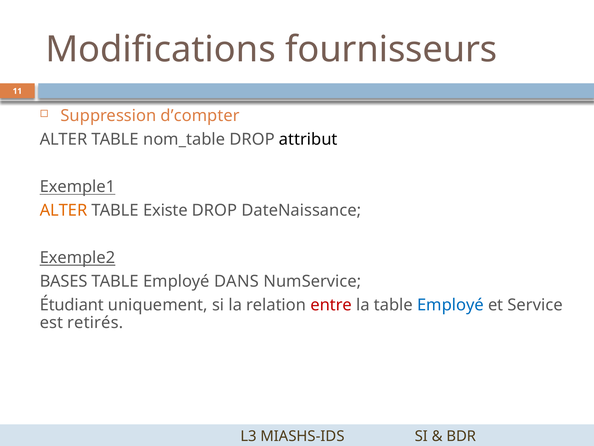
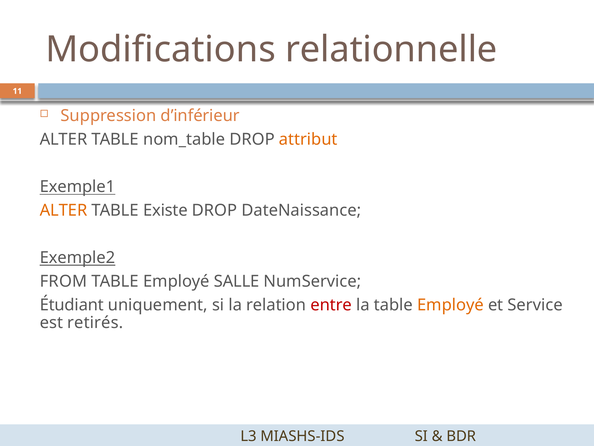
fournisseurs: fournisseurs -> relationnelle (391, 50)
d’compter: d’compter -> d’inférieur (200, 116)
attribut colour: black -> orange (308, 139)
BASES: BASES -> FROM (63, 281)
DANS: DANS -> SALLE (237, 281)
Employé colour: blue -> orange (450, 305)
